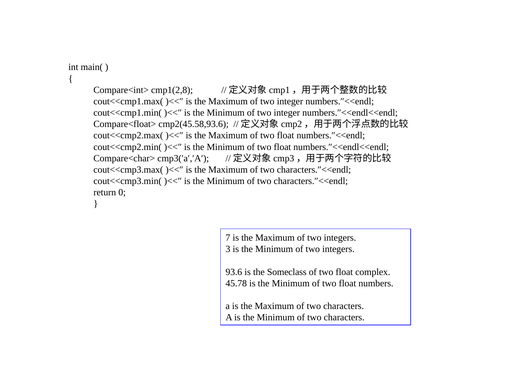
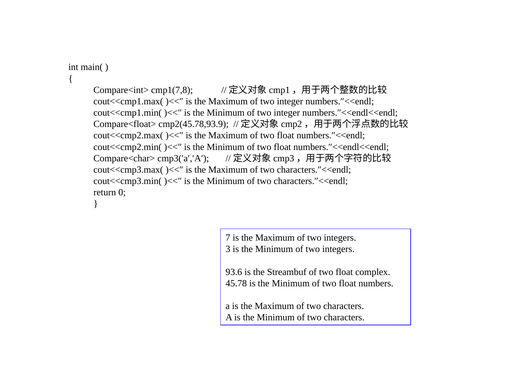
cmp1(2,8: cmp1(2,8 -> cmp1(7,8 (172, 90)
cmp2(45.58,93.6: cmp2(45.58,93.6 -> cmp2(45.78,93.9 (194, 124)
Someclass: Someclass -> Streambuf (287, 272)
